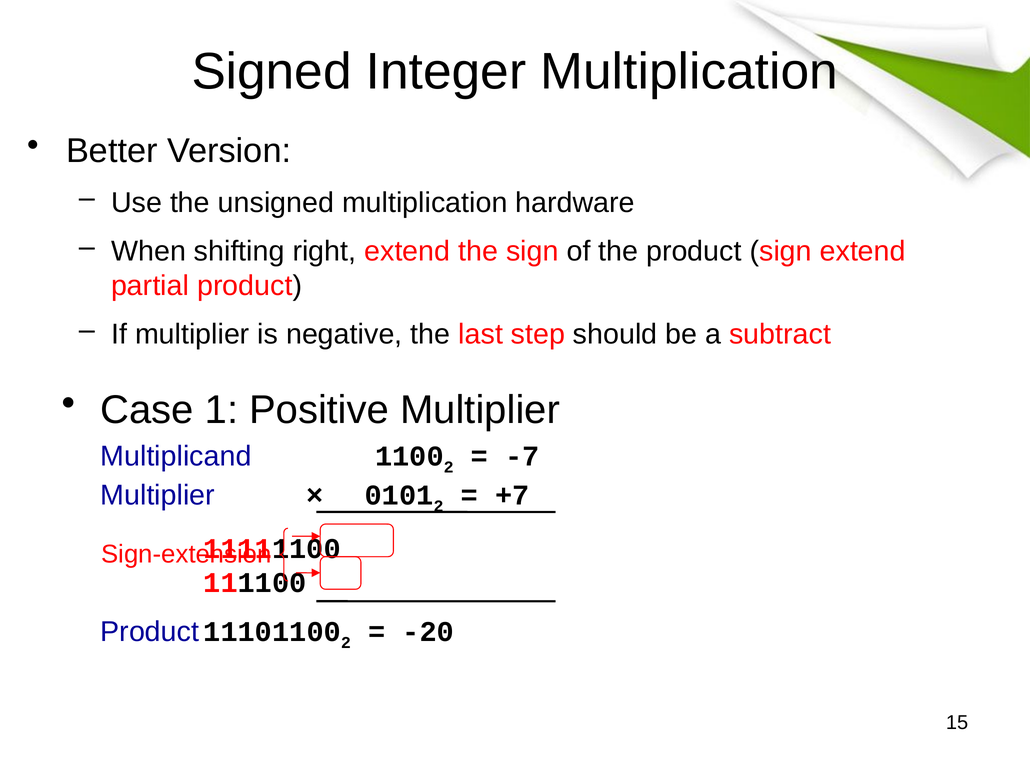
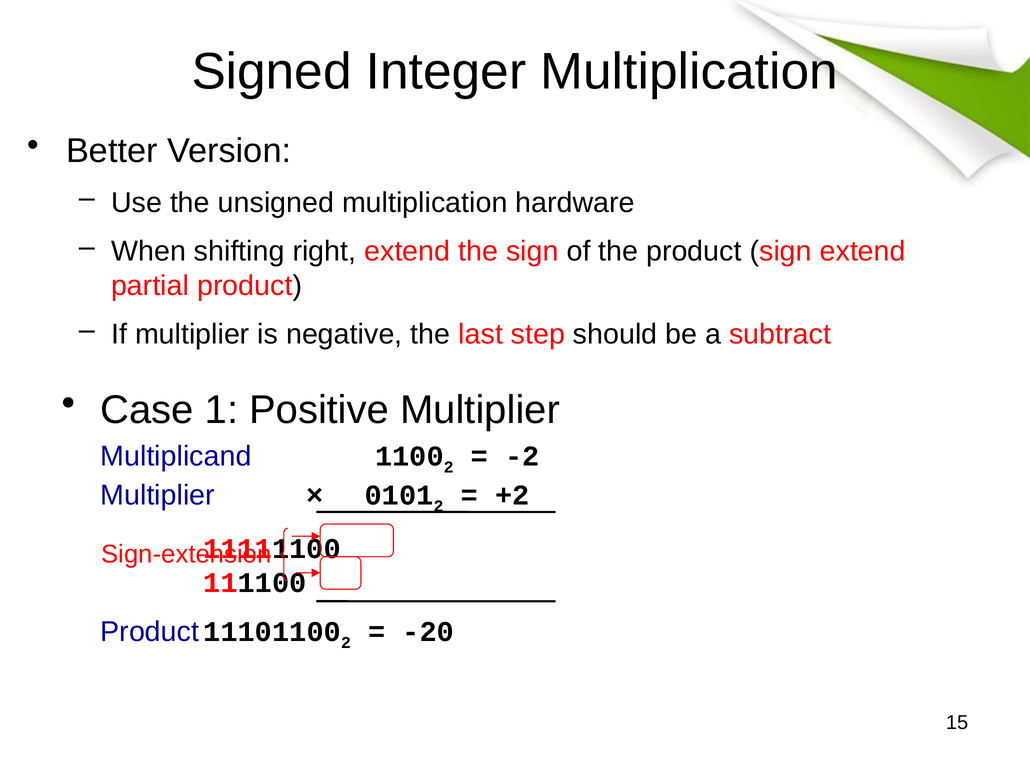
-7: -7 -> -2 (522, 456)
+7: +7 -> +2 (512, 495)
